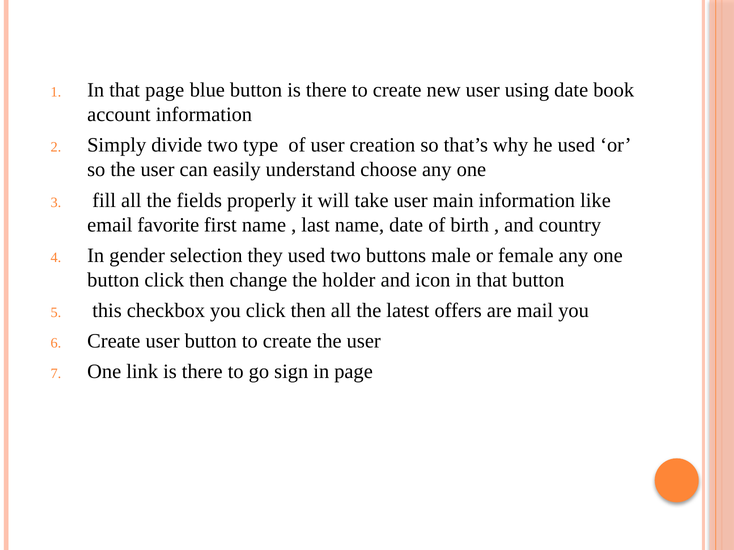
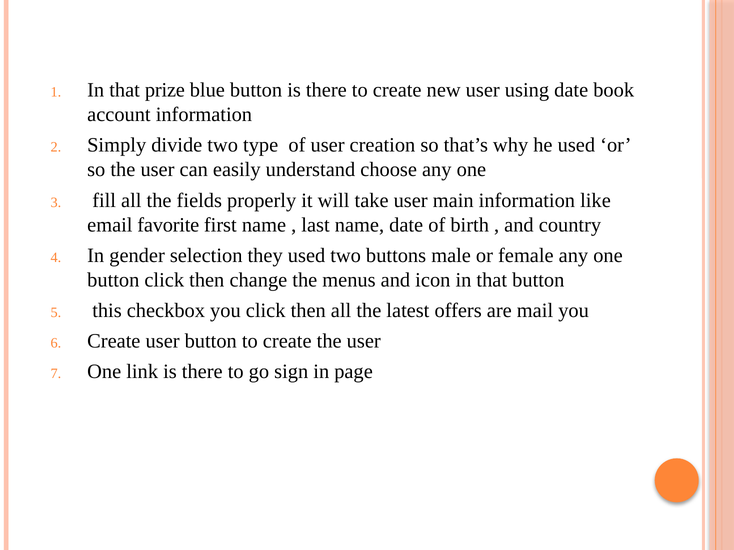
that page: page -> prize (165, 90)
holder: holder -> menus (349, 280)
